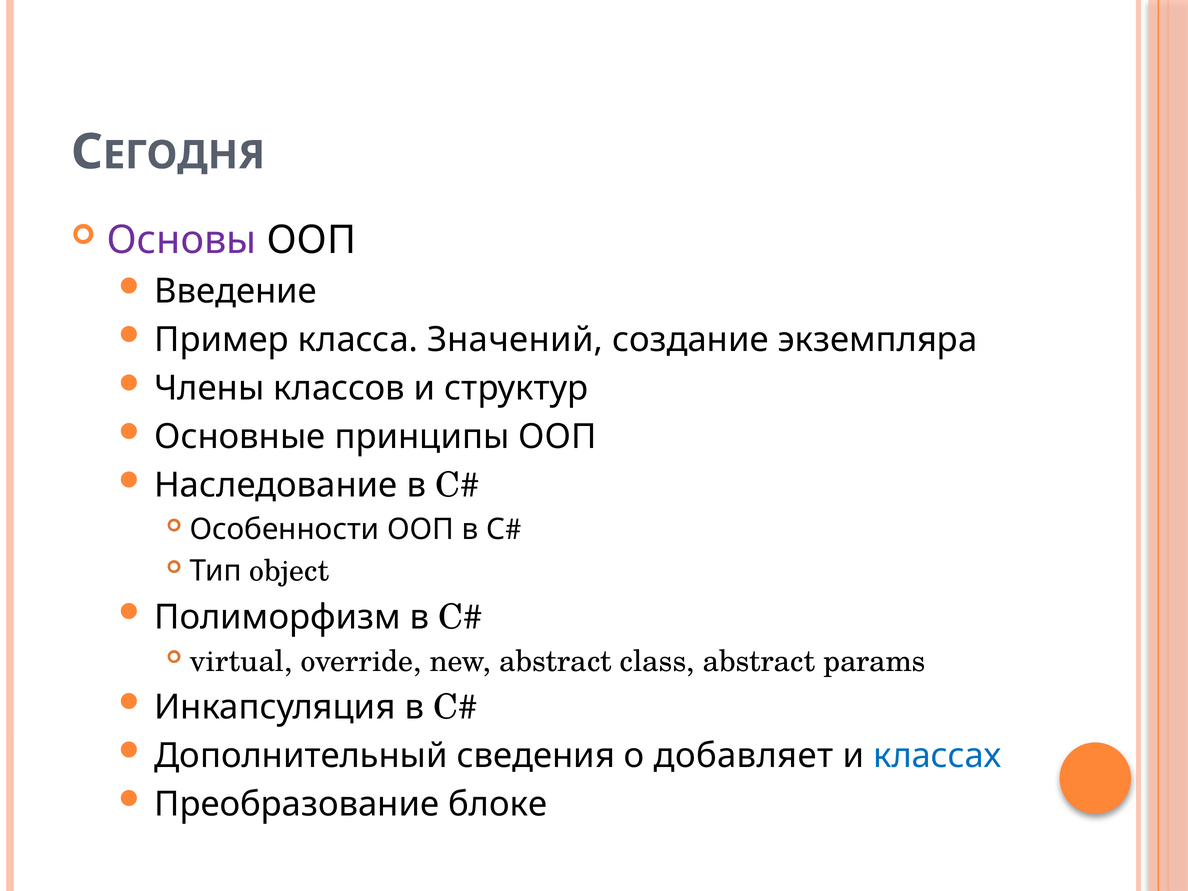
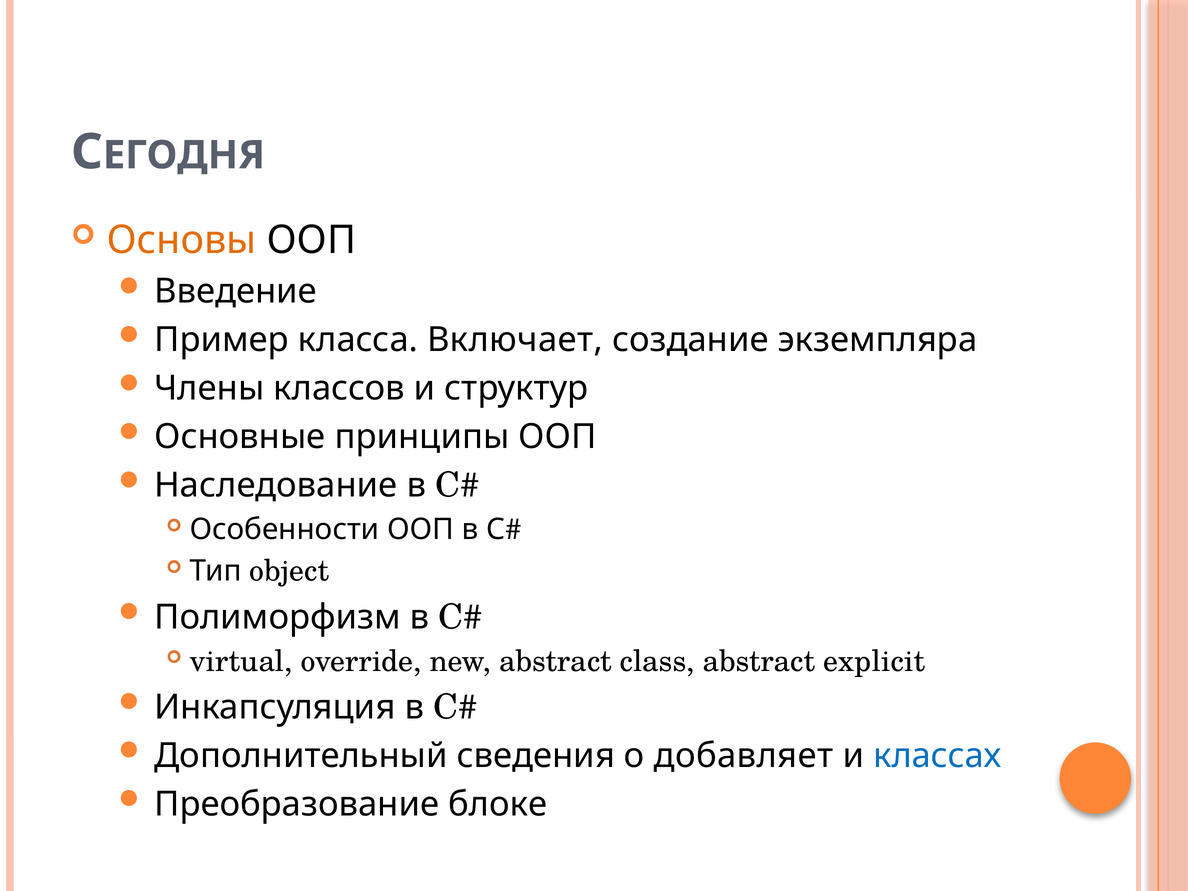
Основы colour: purple -> orange (182, 240)
Значений: Значений -> Включает (515, 340)
params: params -> explicit (874, 661)
